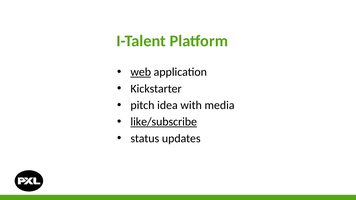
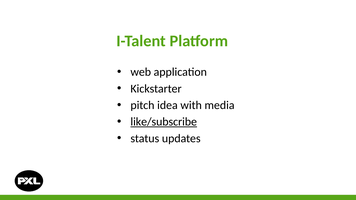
web underline: present -> none (141, 72)
